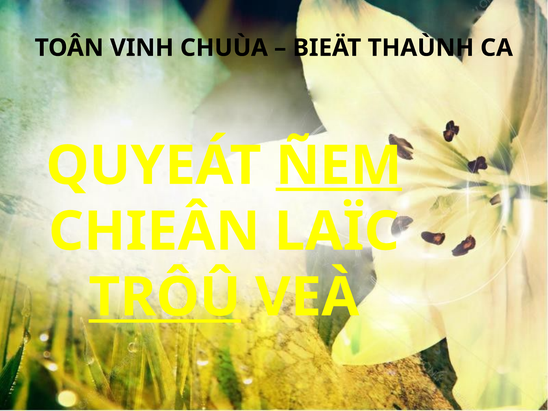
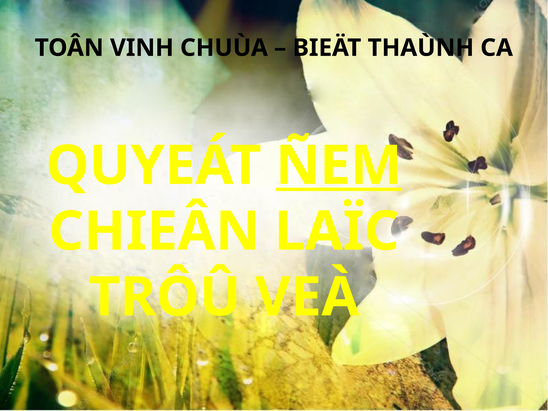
TRÔÛ underline: present -> none (165, 297)
